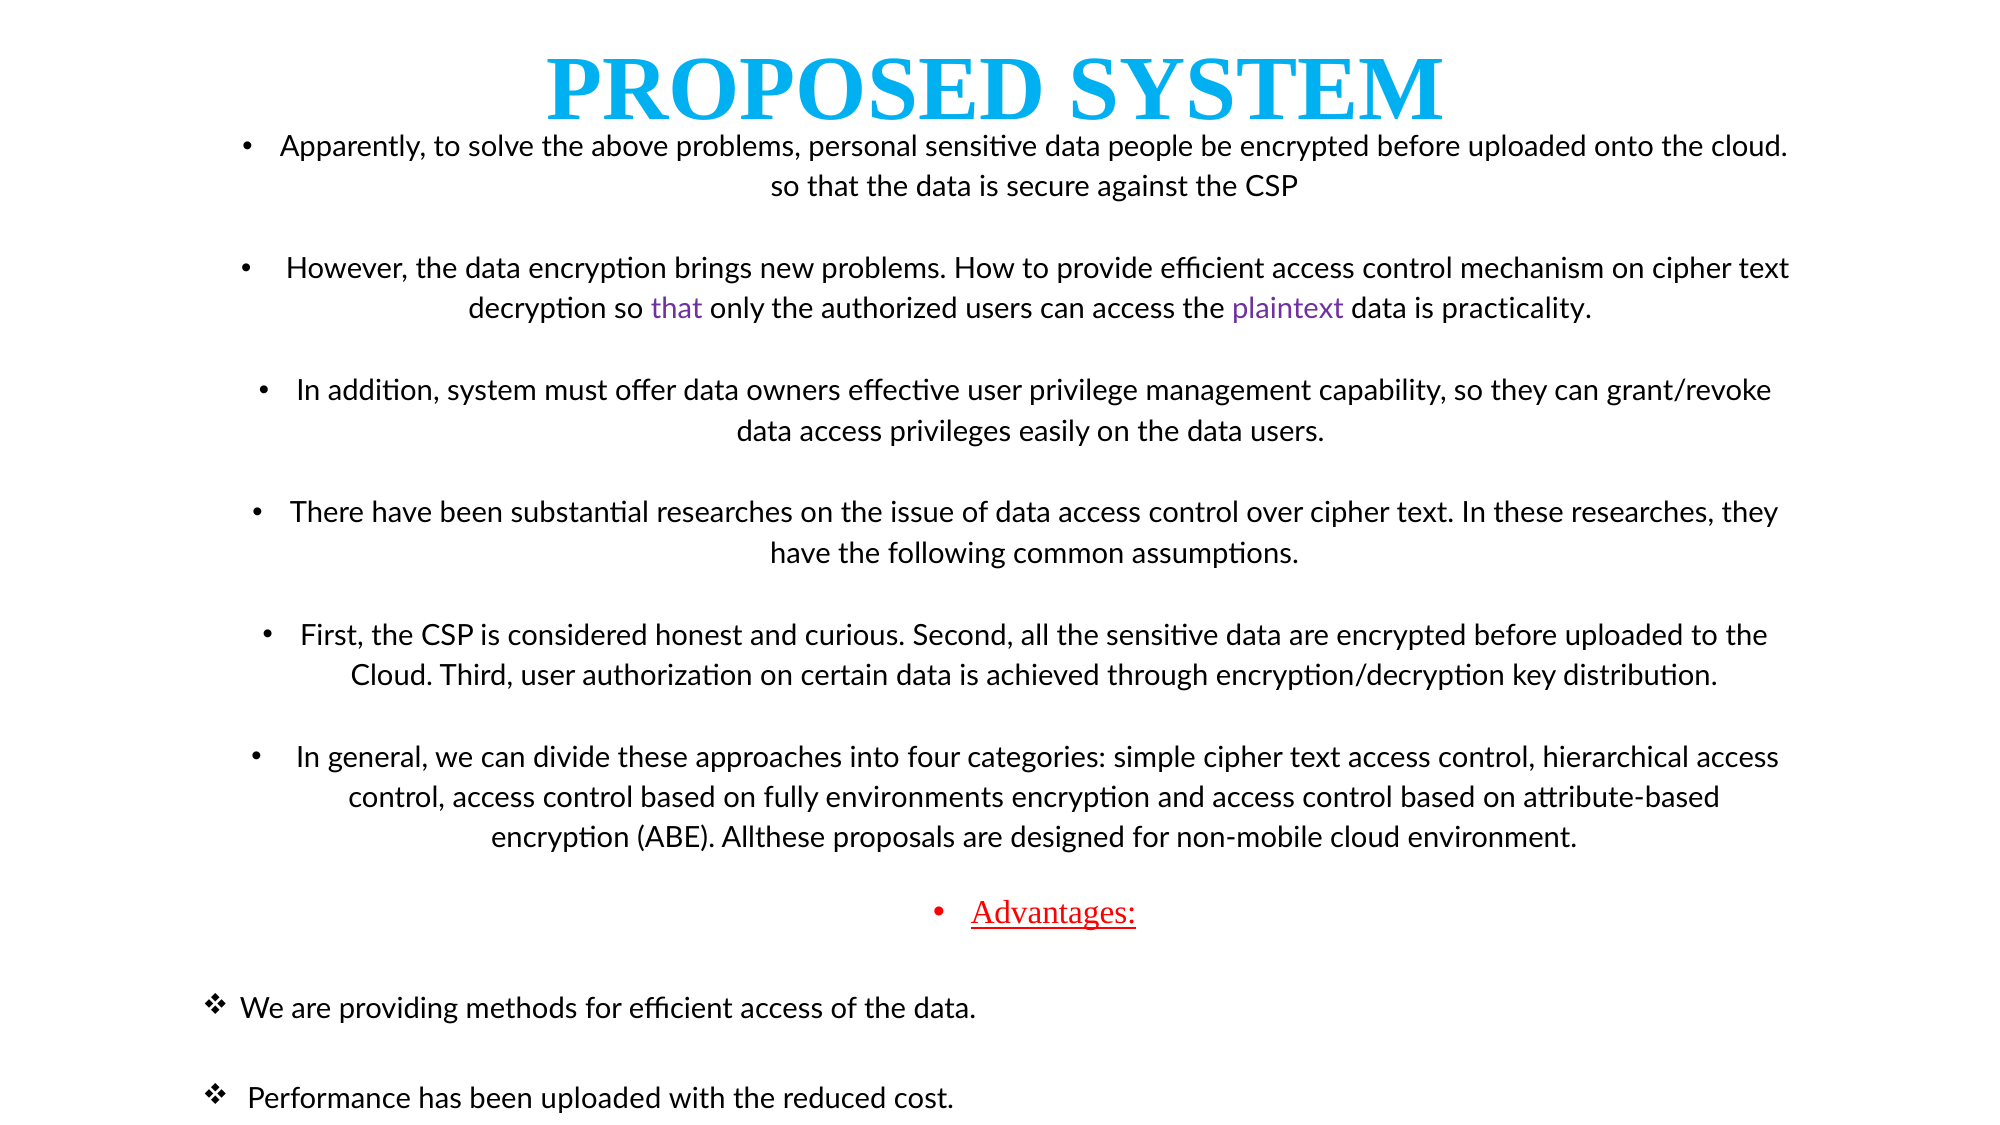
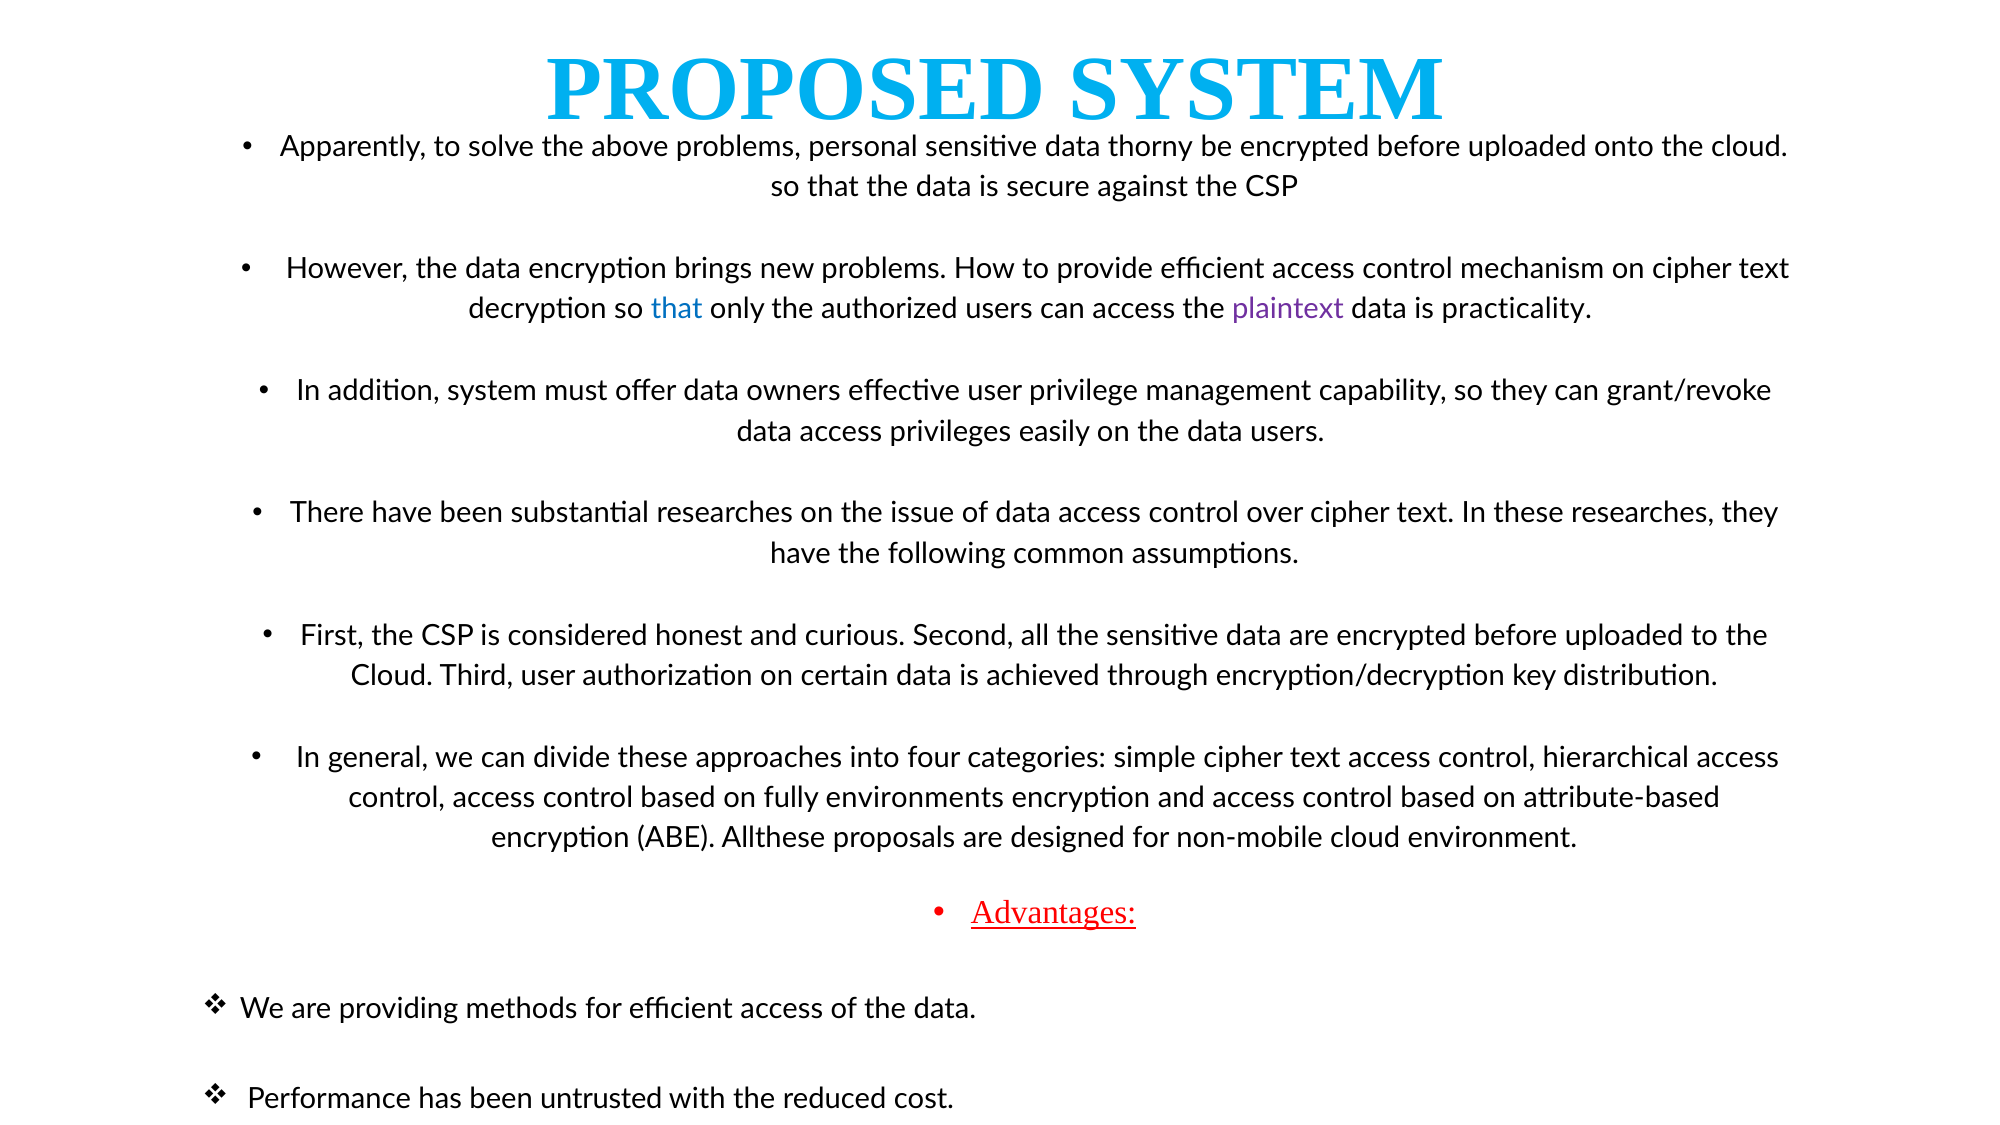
people: people -> thorny (1151, 147)
that colour: purple -> blue (677, 309)
been uploaded: uploaded -> untrusted (601, 1099)
